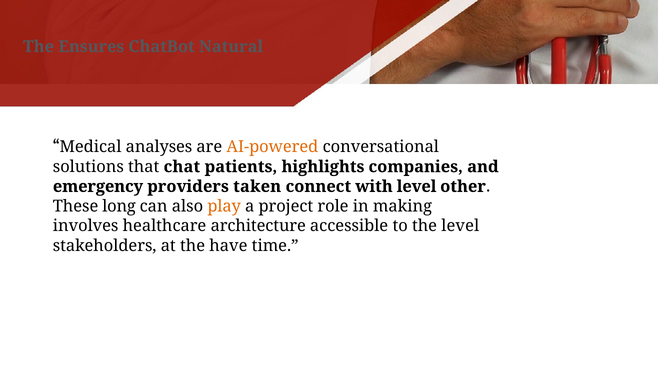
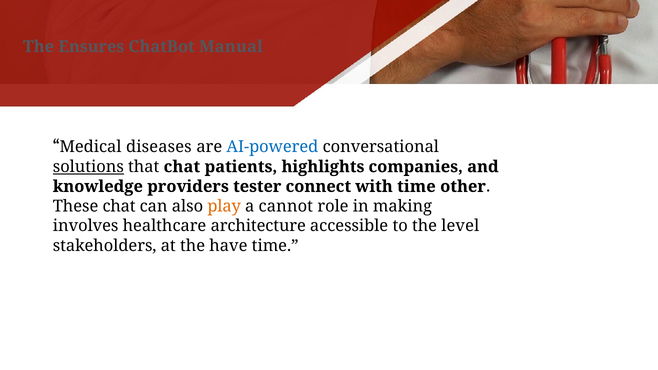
Natural: Natural -> Manual (231, 47)
analyses: analyses -> diseases (159, 147)
AI-powered colour: orange -> blue (272, 147)
solutions underline: none -> present (88, 167)
emergency: emergency -> knowledge (98, 187)
taken: taken -> tester (257, 187)
with level: level -> time (416, 187)
These long: long -> chat (119, 206)
project: project -> cannot (286, 206)
